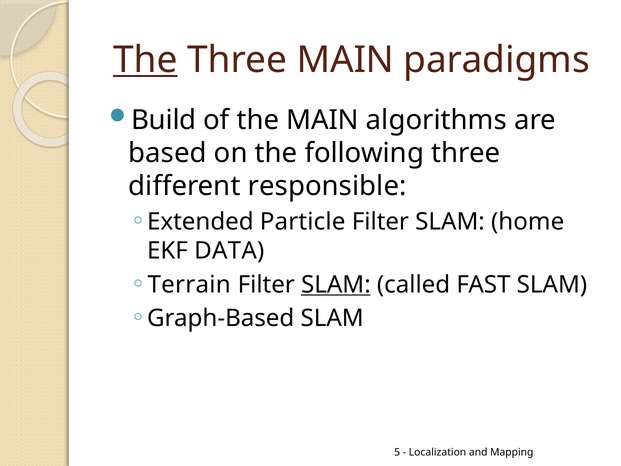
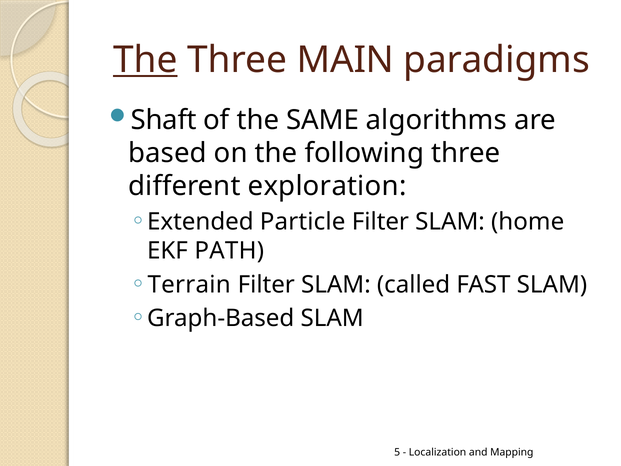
Build: Build -> Shaft (164, 120)
the MAIN: MAIN -> SAME (323, 120)
responsible: responsible -> exploration (327, 186)
DATA: DATA -> PATH (229, 251)
SLAM underline: present -> none (336, 284)
